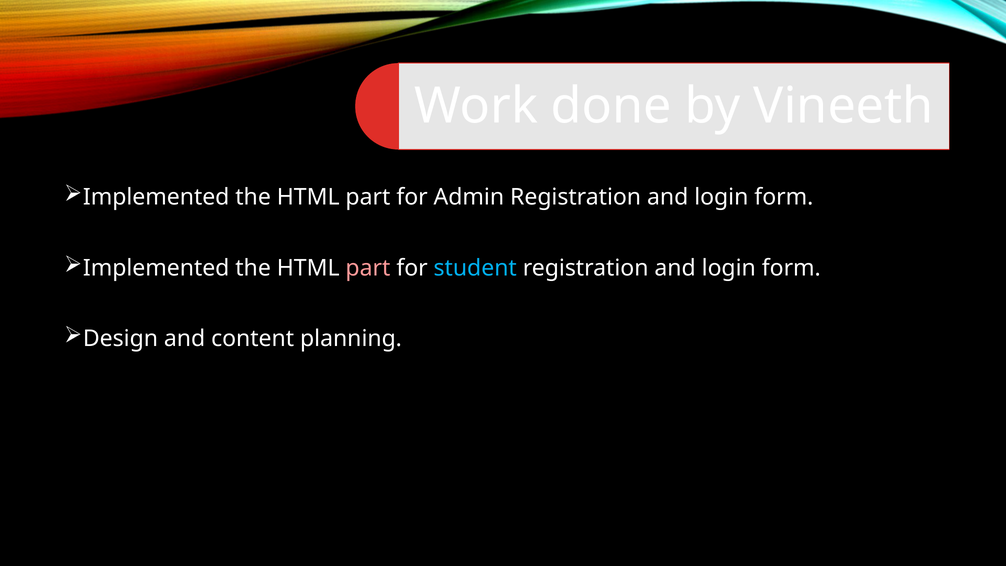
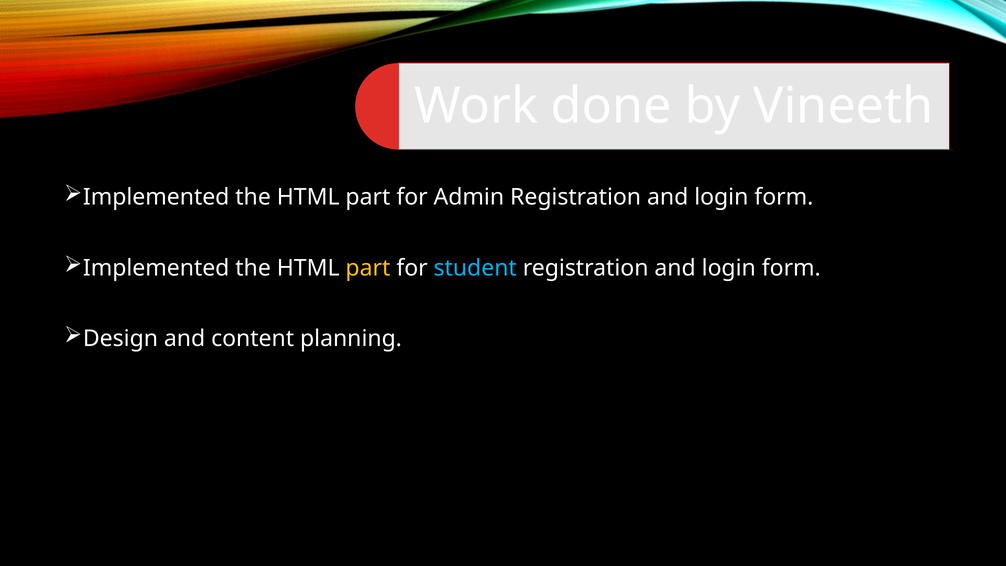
part colour: pink -> yellow (368, 268)
